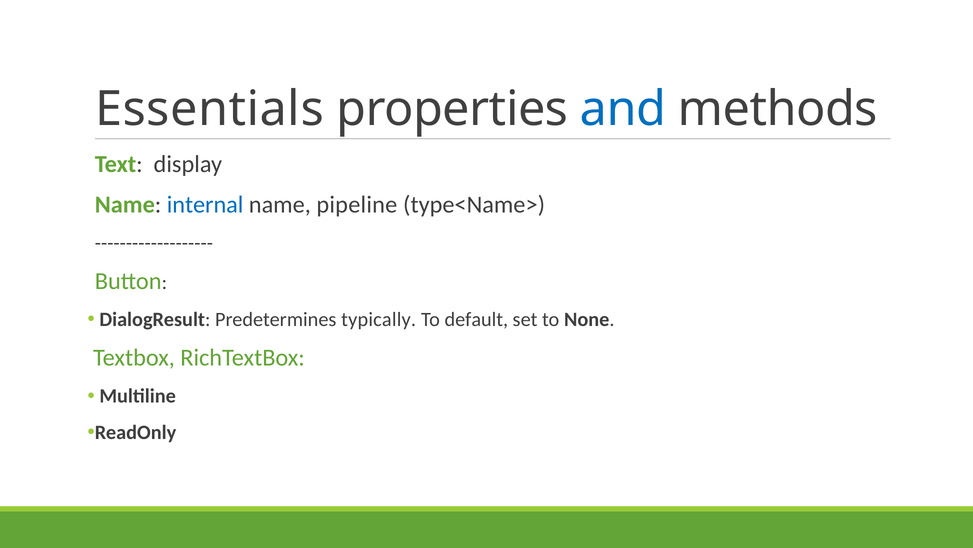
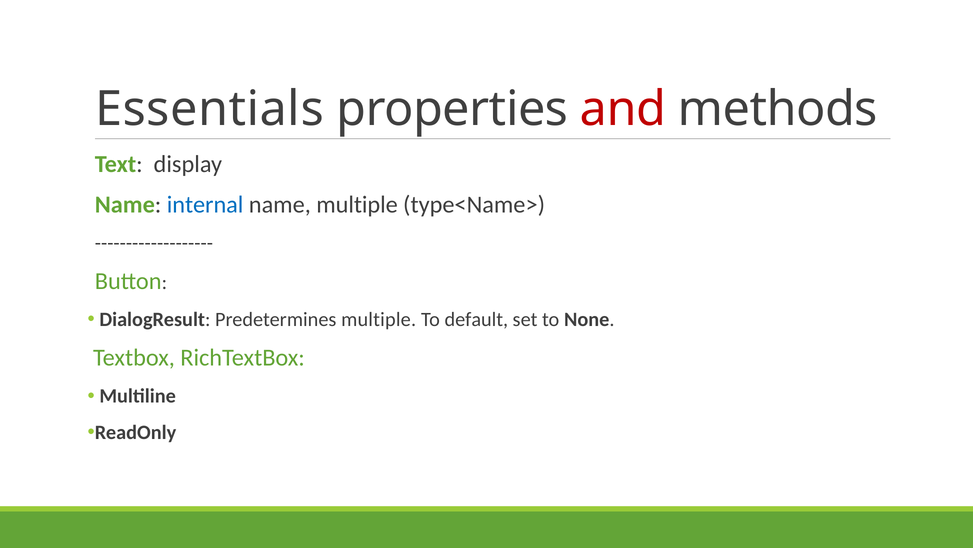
and colour: blue -> red (623, 109)
name pipeline: pipeline -> multiple (357, 204)
Predetermines typically: typically -> multiple (379, 319)
